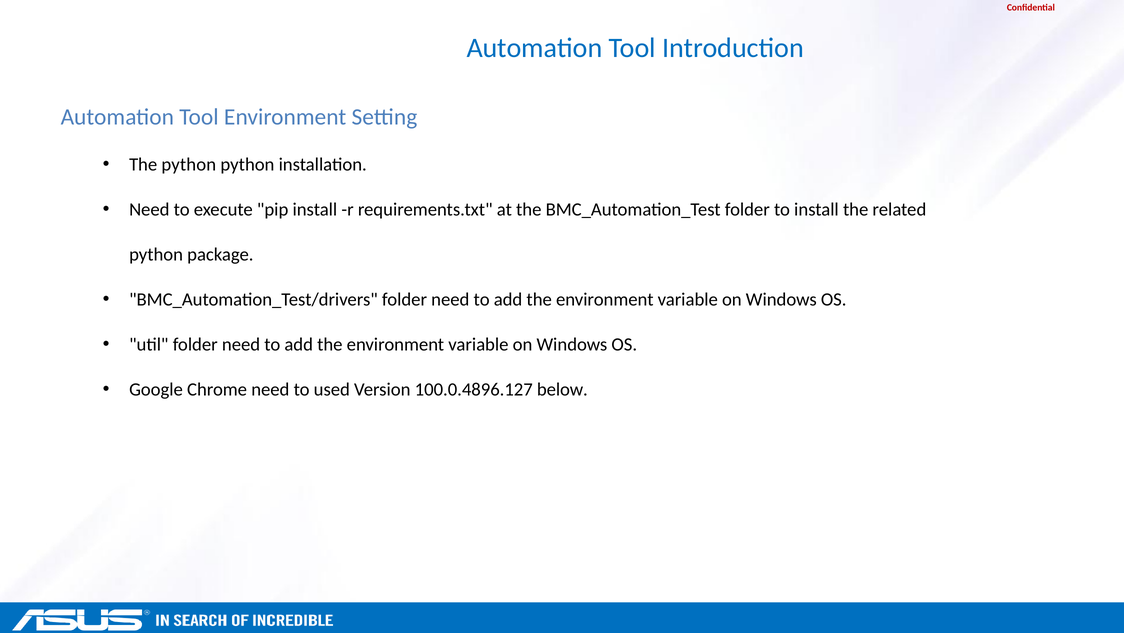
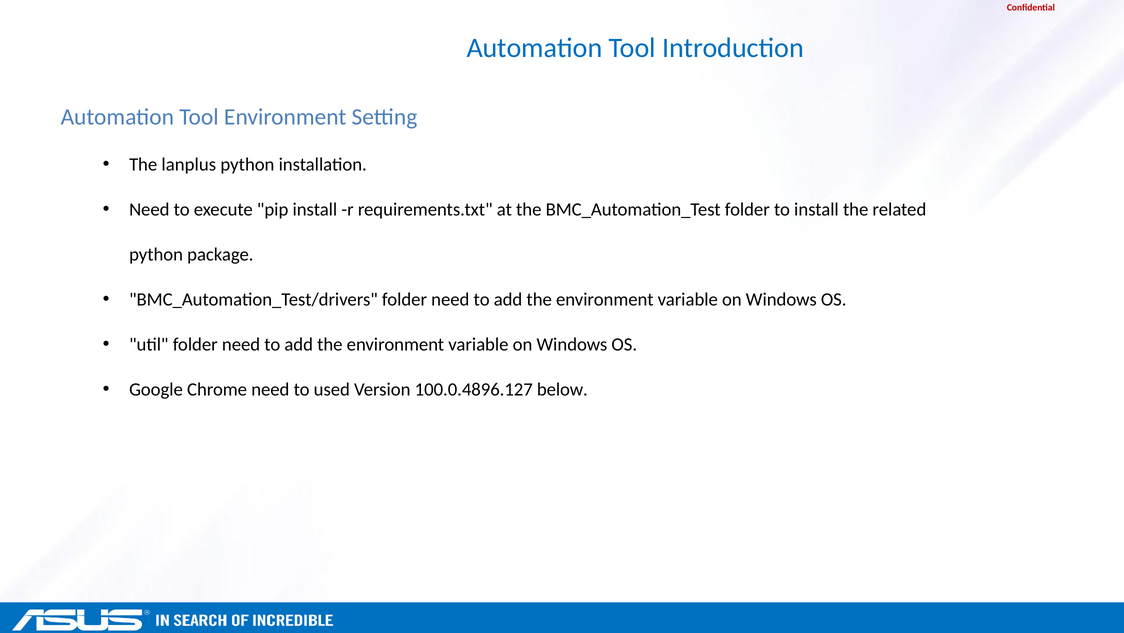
The python: python -> lanplus (189, 164)
